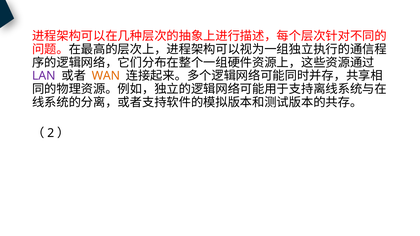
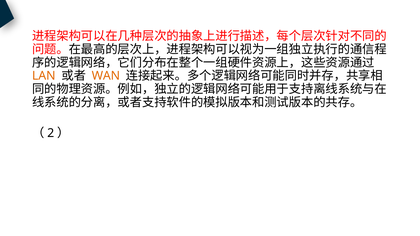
LAN colour: purple -> orange (44, 76)
